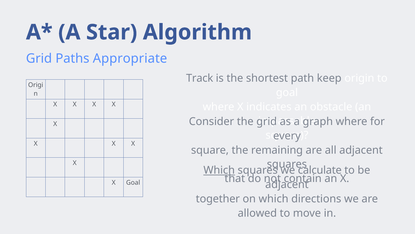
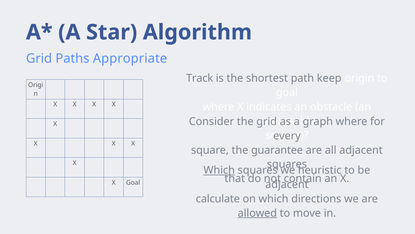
remaining: remaining -> guarantee (277, 150)
calculate: calculate -> heuristic (320, 170)
together: together -> calculate (218, 198)
allowed underline: none -> present (257, 213)
